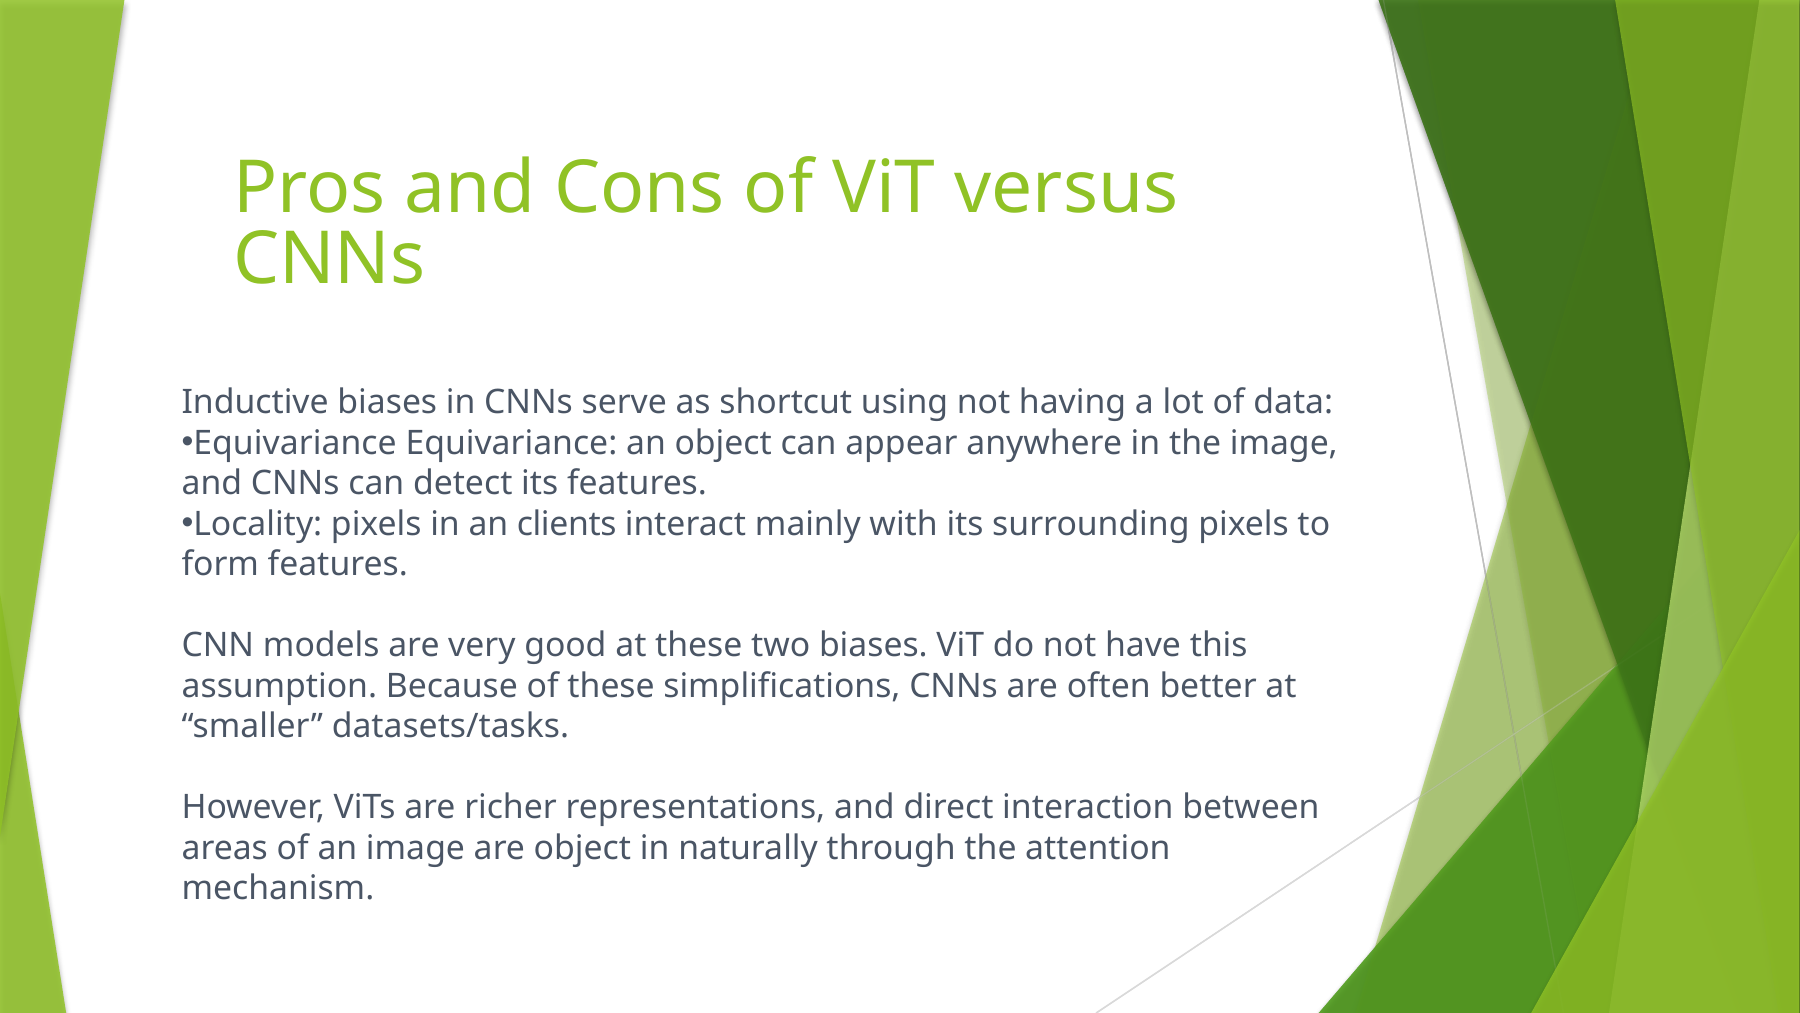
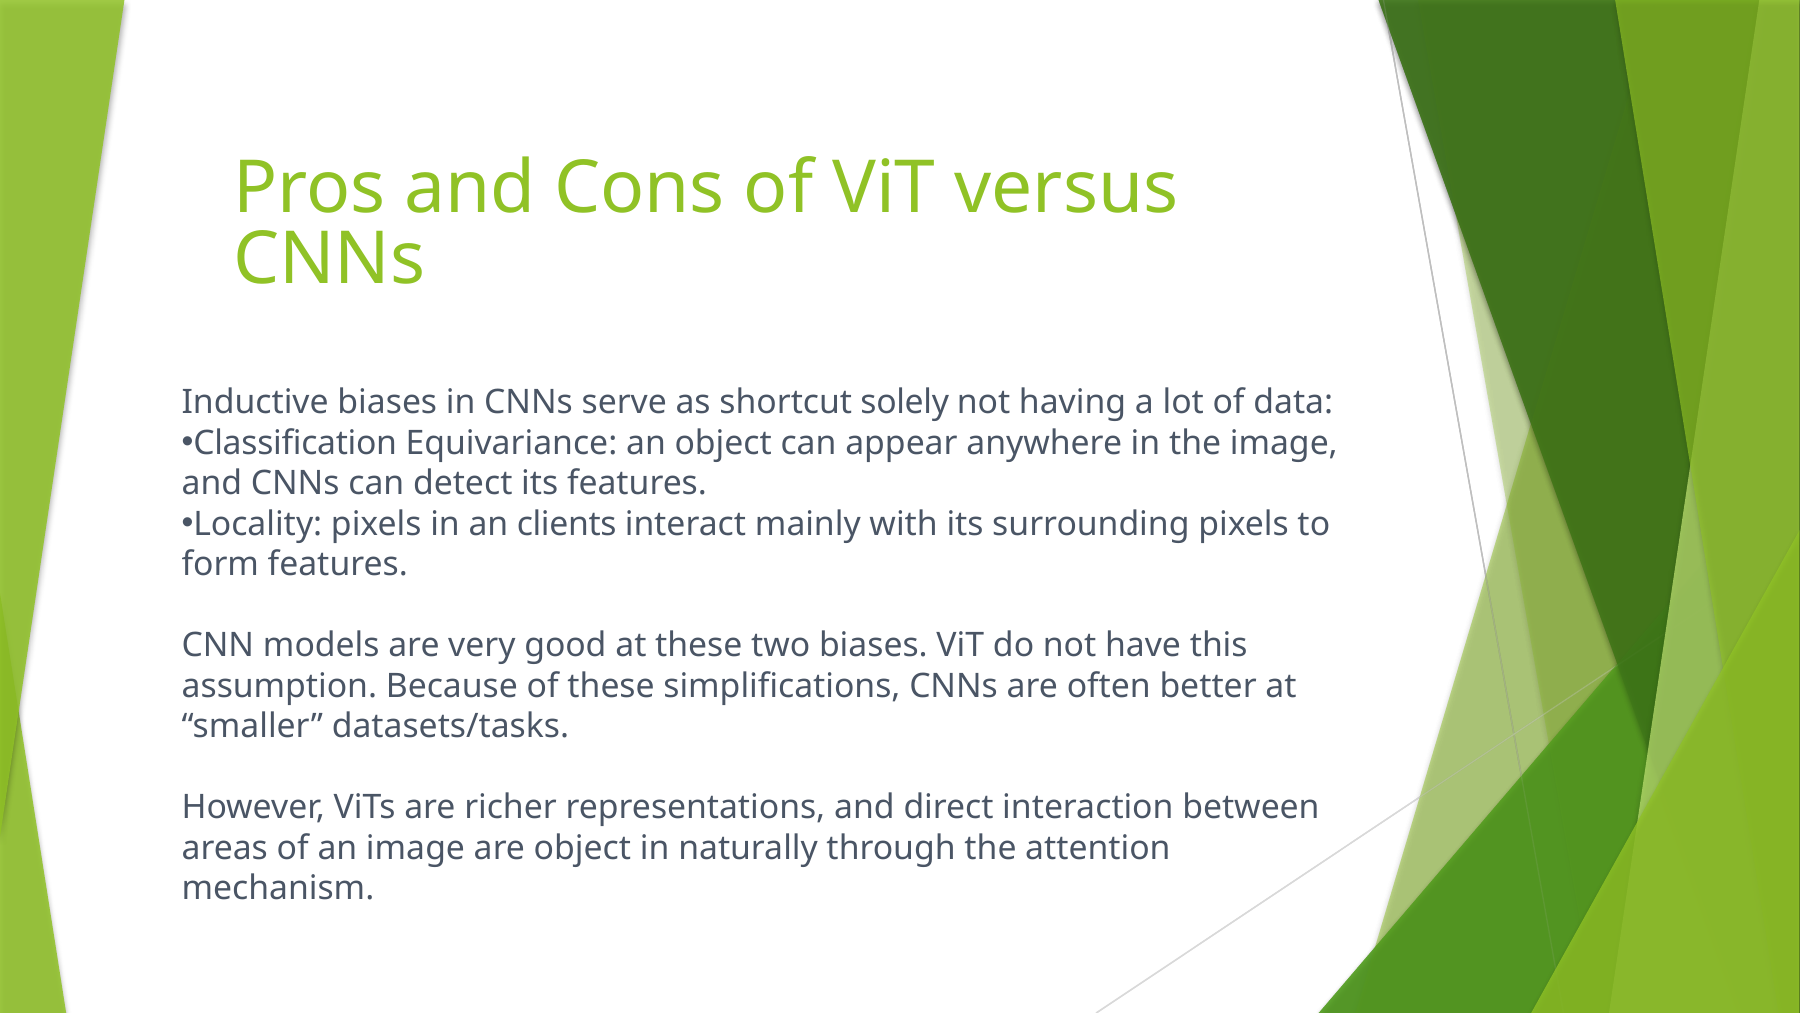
using: using -> solely (905, 402)
Equivariance: Equivariance -> Classification (295, 443)
